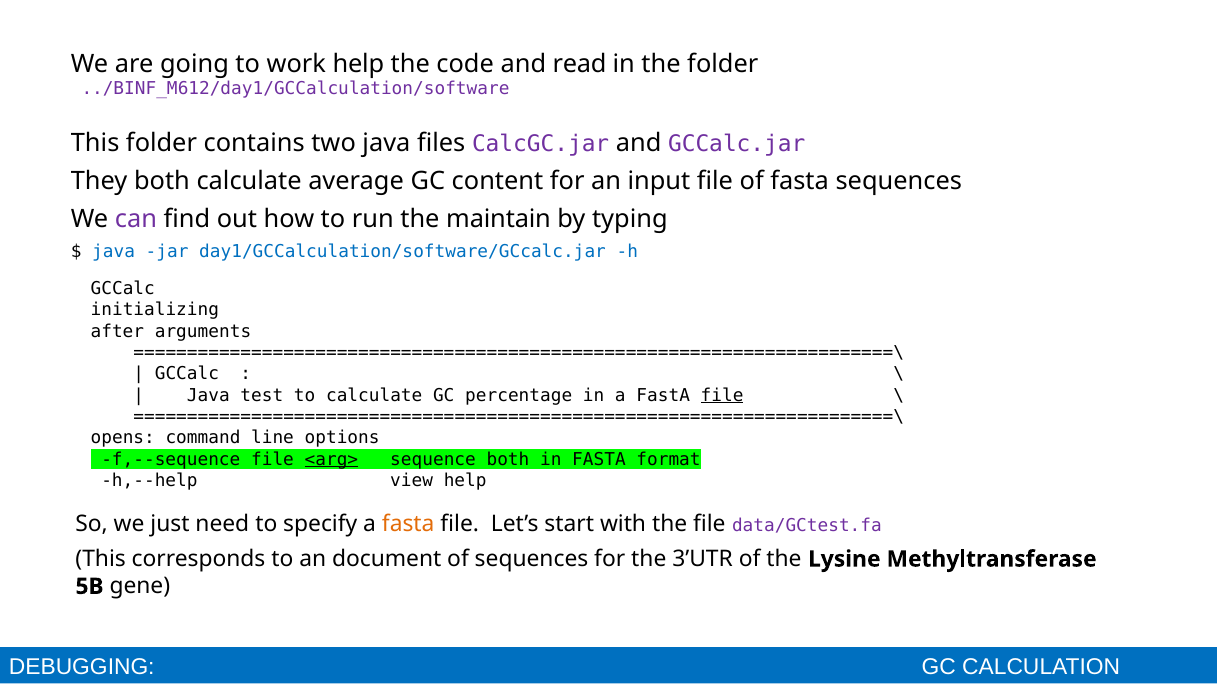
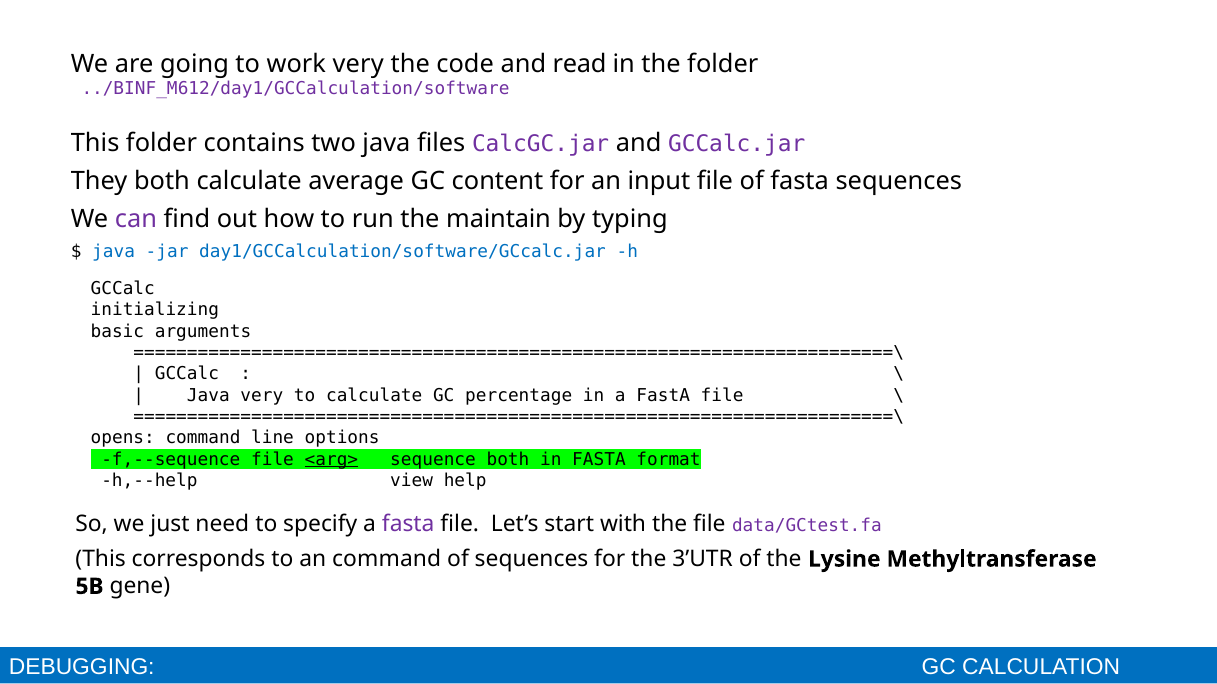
work help: help -> very (358, 64)
after: after -> basic (117, 332)
Java test: test -> very (262, 396)
file underline: present -> none (722, 396)
fasta colour: orange -> purple (408, 525)
an document: document -> command (387, 560)
